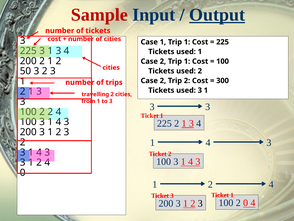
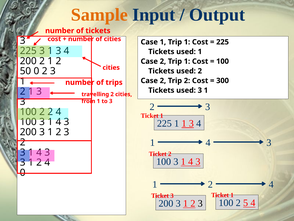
Sample colour: red -> orange (99, 15)
Output underline: present -> none (217, 15)
50 3: 3 -> 0 (36, 71)
to 3 3: 3 -> 2 (152, 107)
225 2: 2 -> 1 (177, 123)
2 0: 0 -> 5 (246, 202)
